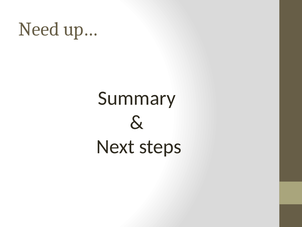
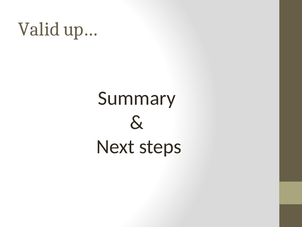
Need: Need -> Valid (39, 29)
